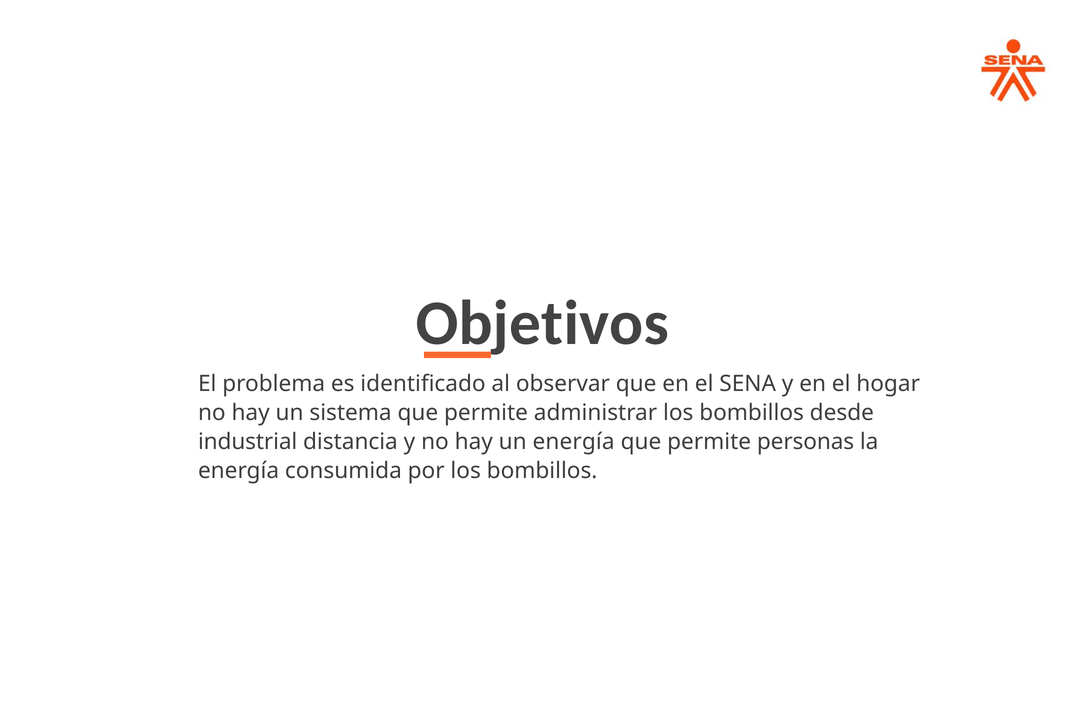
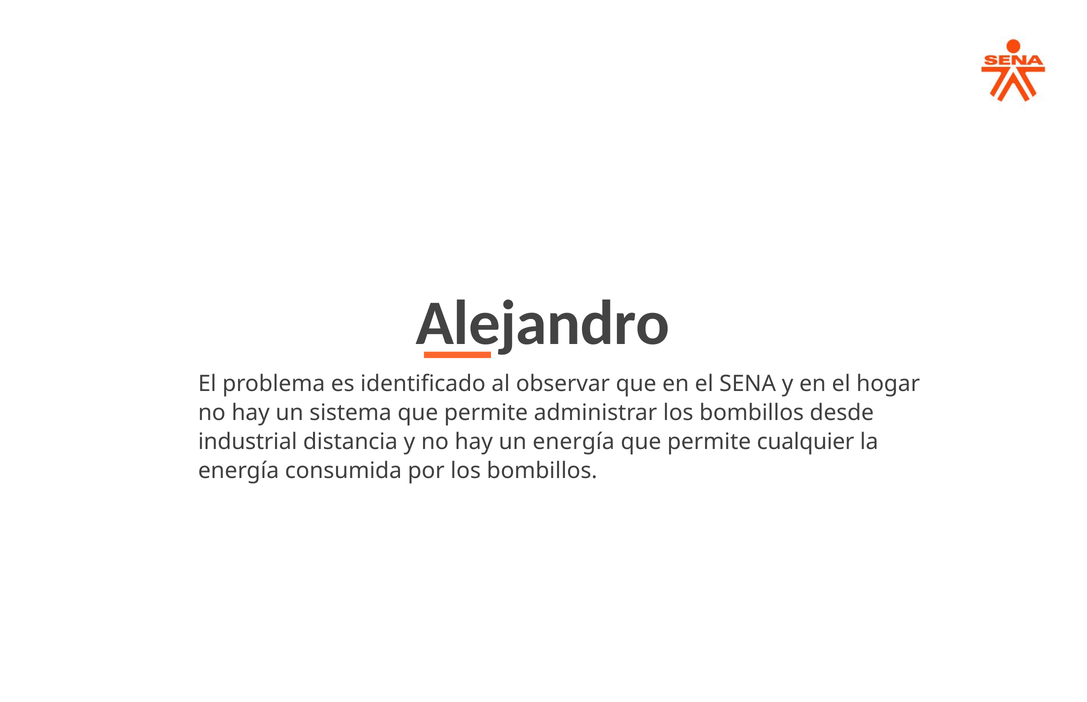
Objetivos: Objetivos -> Alejandro (543, 323)
personas: personas -> cualquier (806, 442)
